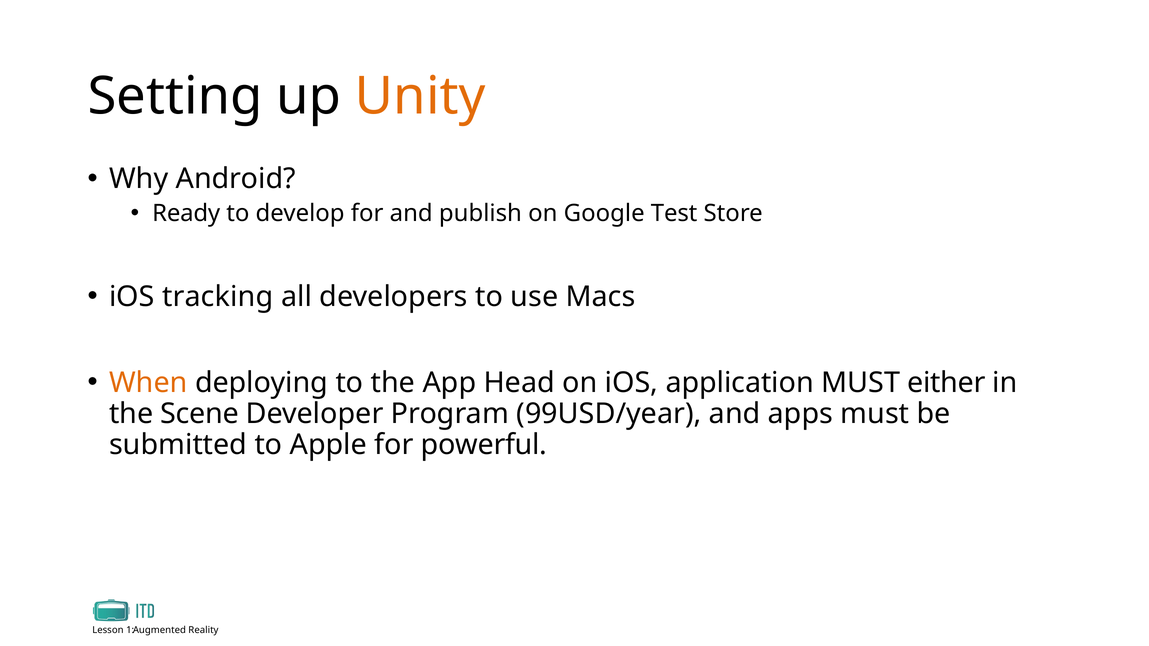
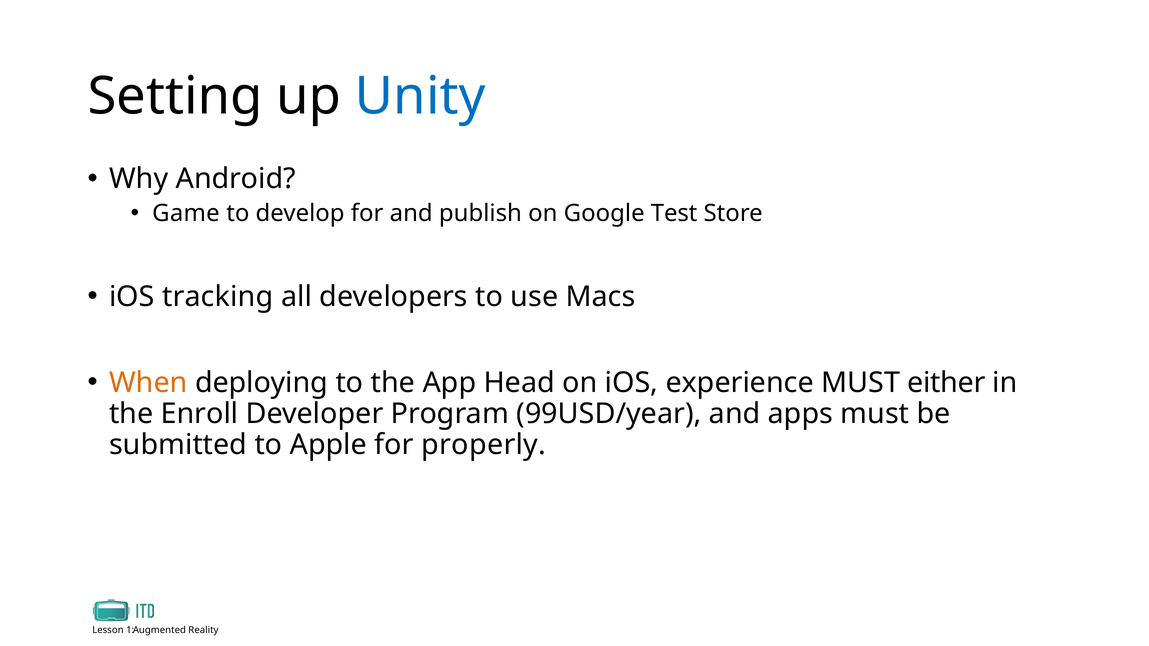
Unity colour: orange -> blue (420, 97)
Ready: Ready -> Game (186, 213)
application: application -> experience (740, 383)
Scene: Scene -> Enroll (200, 414)
powerful: powerful -> properly (484, 445)
